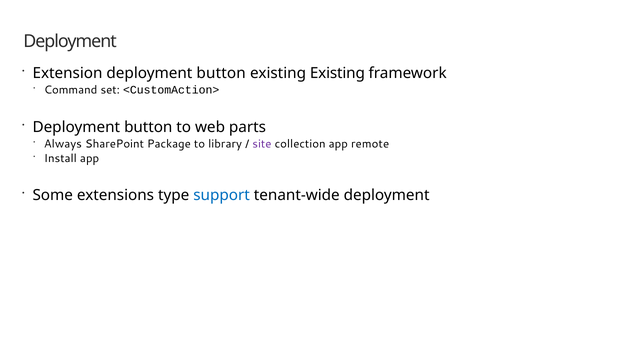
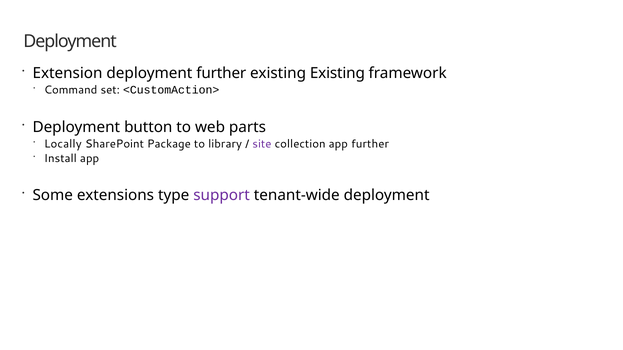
Extension deployment button: button -> further (221, 73)
Always: Always -> Locally (63, 144)
app remote: remote -> further (370, 144)
support colour: blue -> purple (222, 196)
